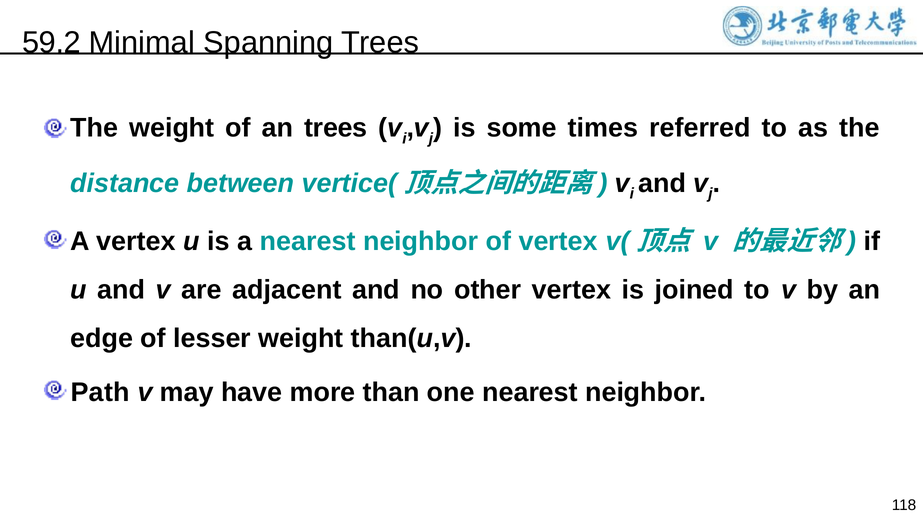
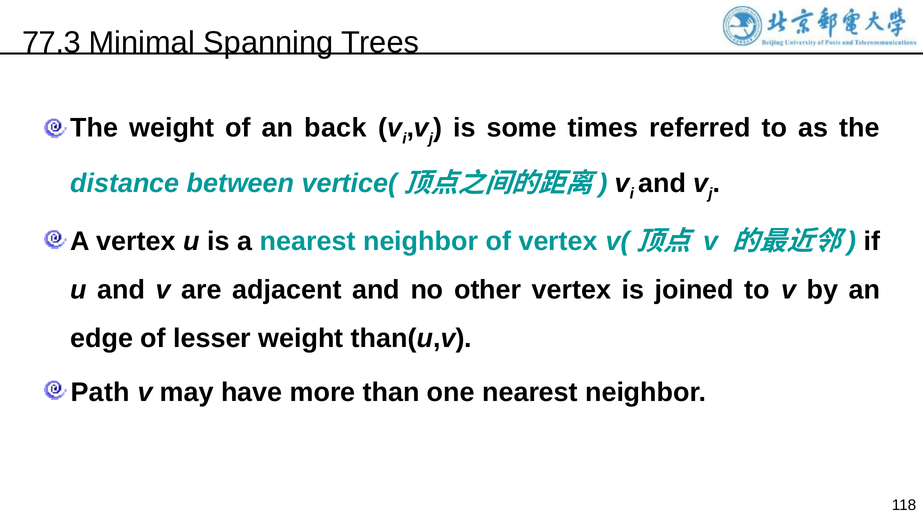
59.2: 59.2 -> 77.3 (52, 42)
an trees: trees -> back (336, 128)
